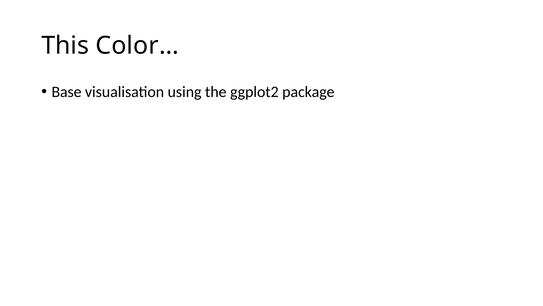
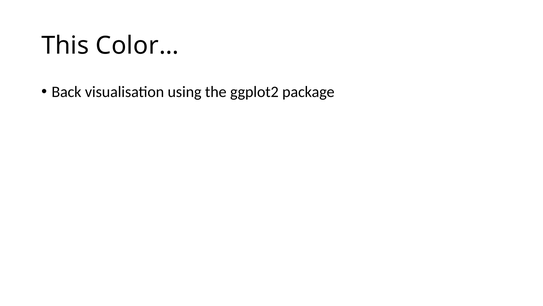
Base: Base -> Back (67, 92)
